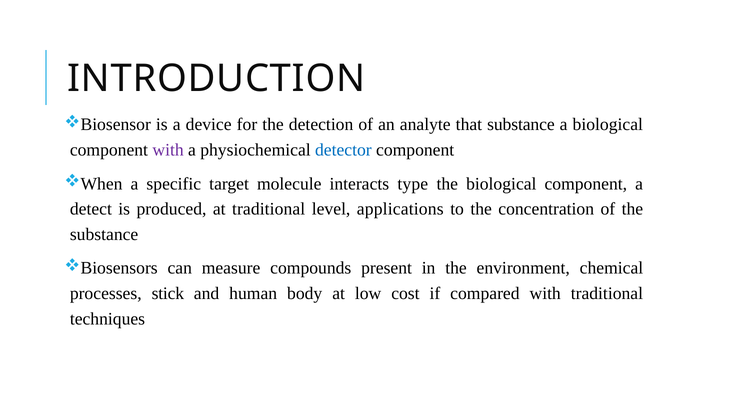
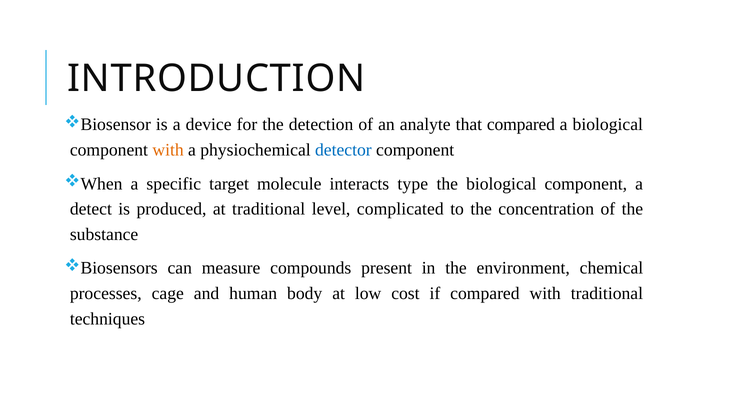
that substance: substance -> compared (521, 125)
with colour: purple -> orange (168, 150)
applications: applications -> complicated (400, 209)
stick: stick -> cage (168, 293)
